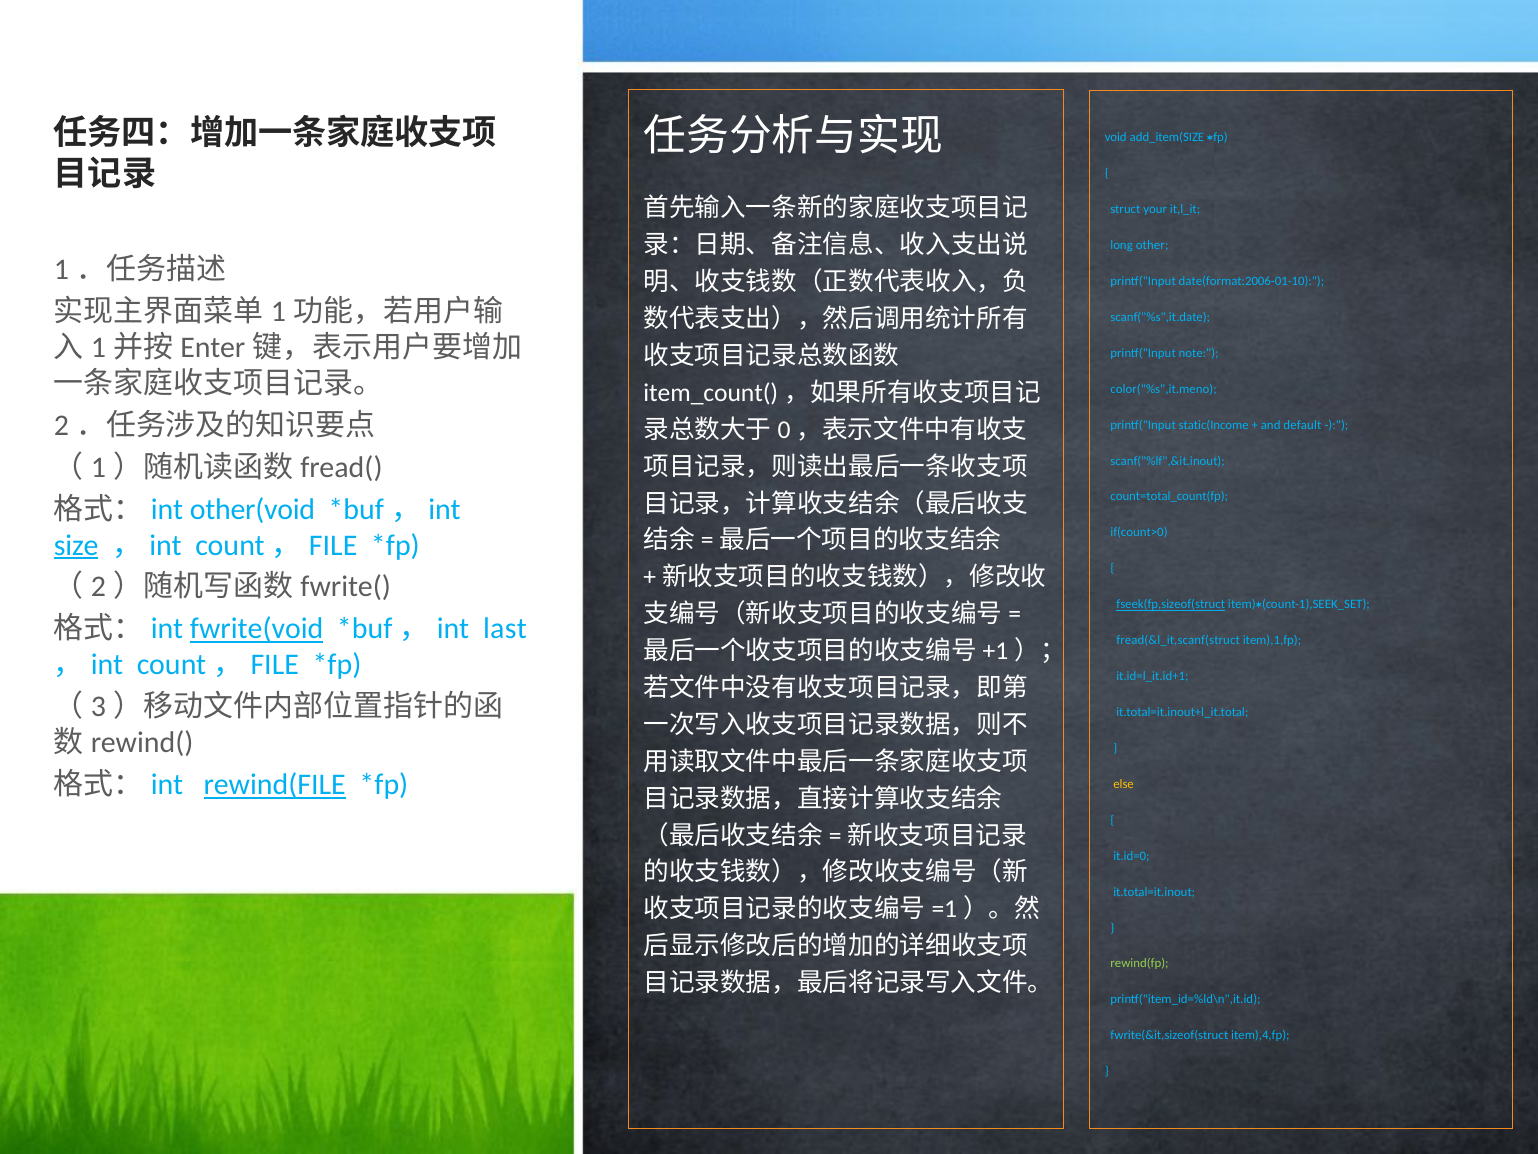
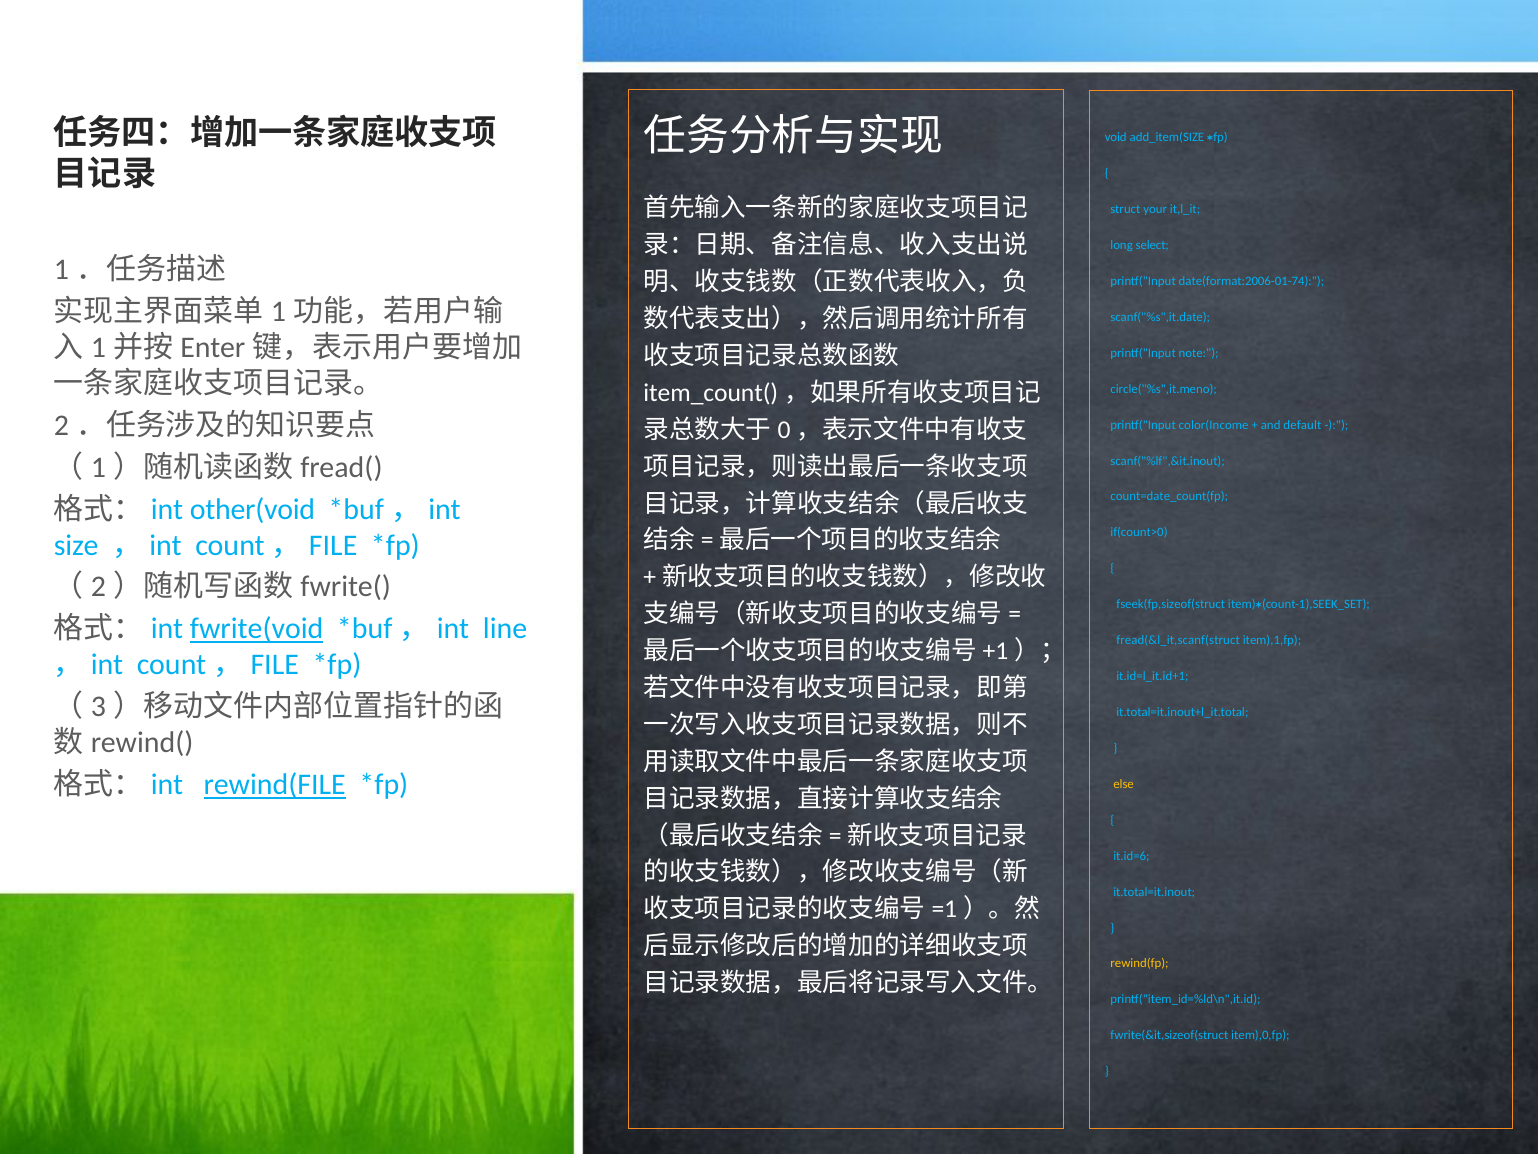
other: other -> select (1152, 245)
date(format:2006-01-10: date(format:2006-01-10 -> date(format:2006-01-74 (1251, 281)
color("%s",it.meno: color("%s",it.meno -> circle("%s",it.meno (1164, 389)
static(Income: static(Income -> color(Income (1214, 425)
count=total_count(fp: count=total_count(fp -> count=date_count(fp (1169, 497)
size underline: present -> none (76, 545)
fseek(fp,sizeof(struct underline: present -> none (1171, 604)
last: last -> line (505, 629)
it.id=0: it.id=0 -> it.id=6 (1131, 856)
rewind(fp colour: light green -> yellow (1139, 963)
item),4,fp: item),4,fp -> item),0,fp (1260, 1035)
